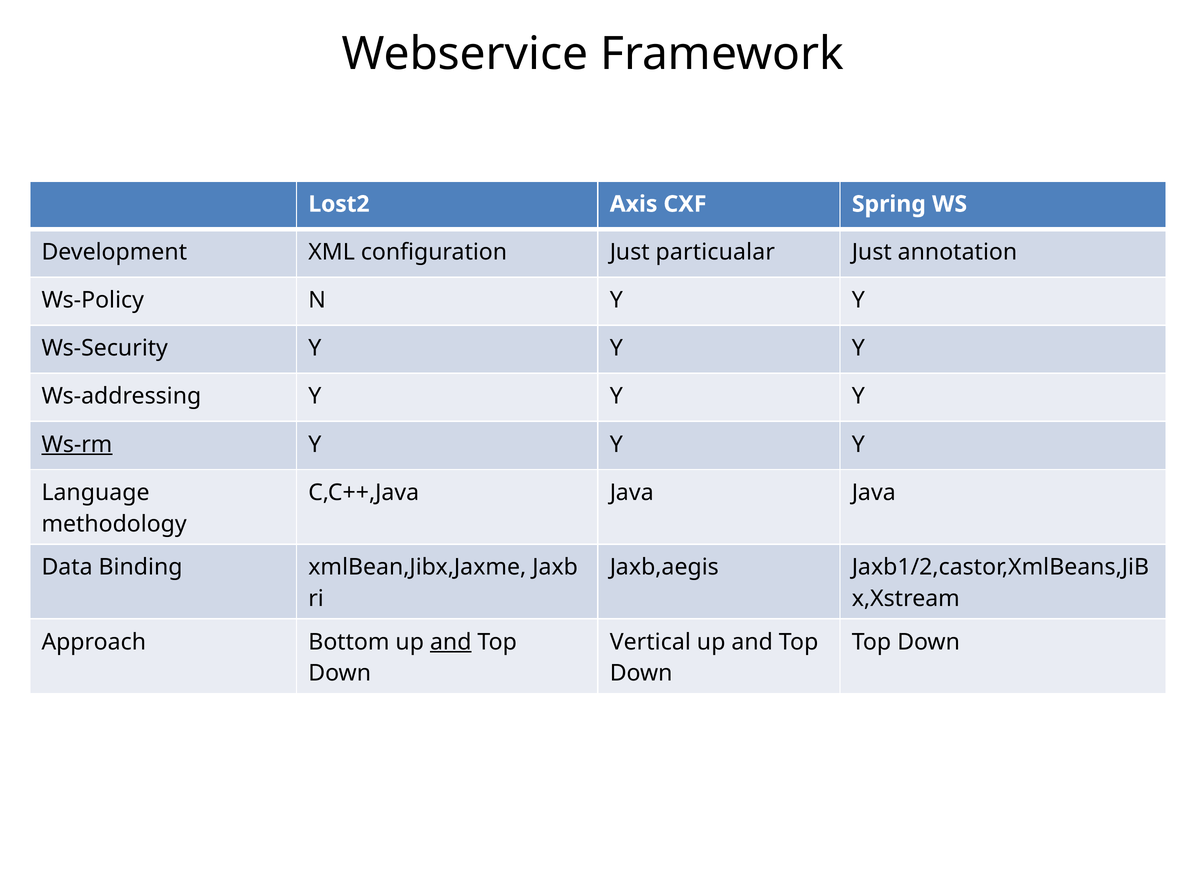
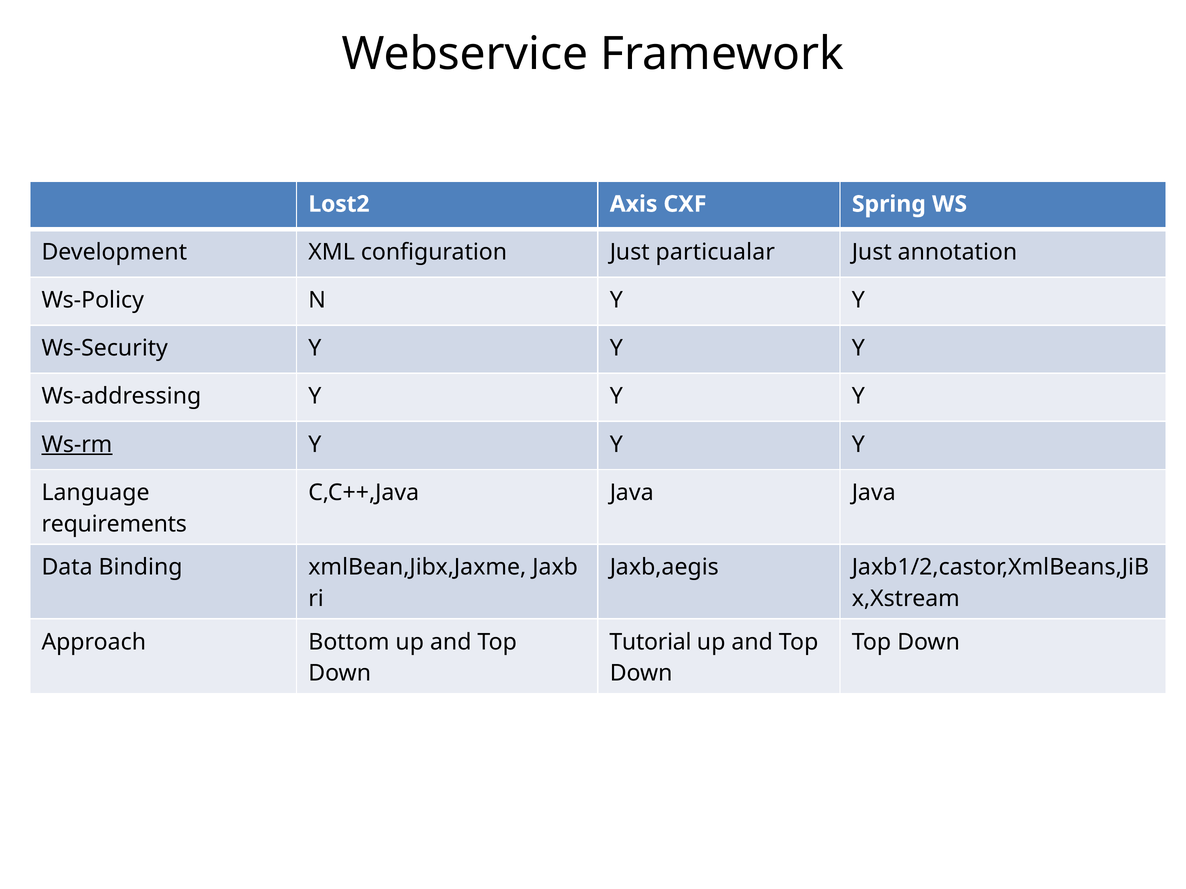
methodology: methodology -> requirements (114, 524)
and underline: present -> none (451, 642)
Vertical: Vertical -> Tutorial (650, 642)
